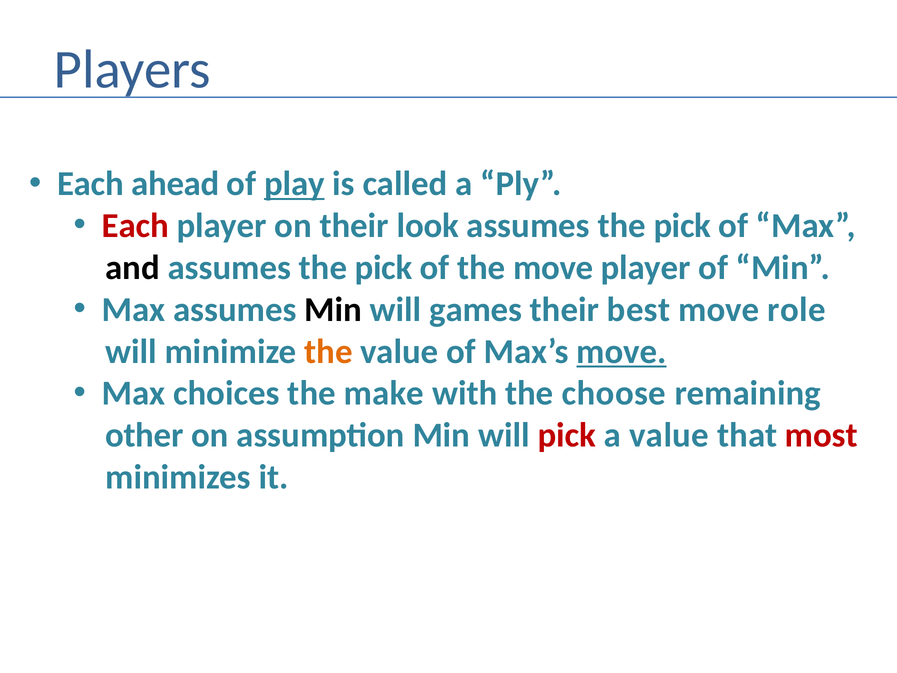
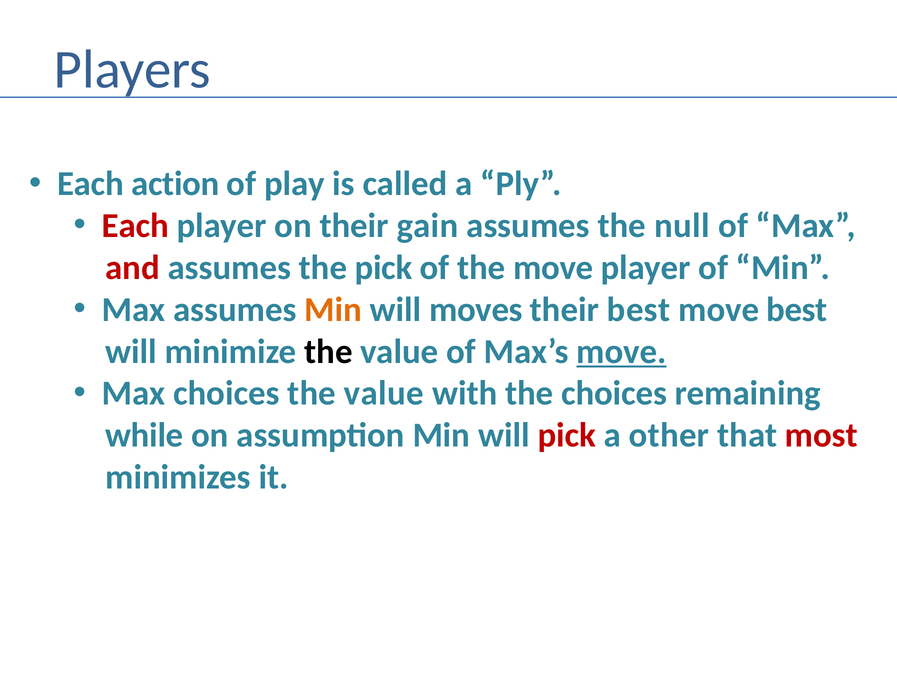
ahead: ahead -> action (175, 184)
play underline: present -> none (294, 184)
look: look -> gain (428, 226)
pick: pick -> null (682, 226)
and colour: black -> red (133, 268)
Min colour: black -> orange (333, 309)
games: games -> moves (476, 309)
move role: role -> best (797, 309)
the colour: orange -> black (328, 351)
choices the make: make -> value (384, 393)
the choose: choose -> choices (614, 393)
other: other -> while (144, 435)
a value: value -> other (669, 435)
